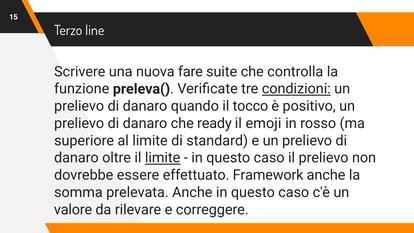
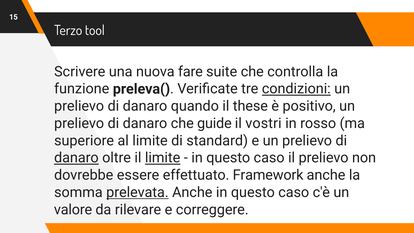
line: line -> tool (95, 30)
tocco: tocco -> these (250, 106)
ready: ready -> guide (214, 123)
emoji: emoji -> vostri (263, 123)
danaro underline: none -> present (76, 158)
prelevata underline: none -> present (137, 192)
